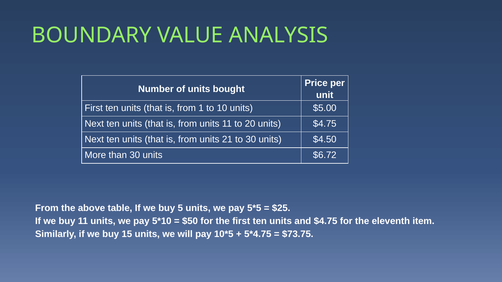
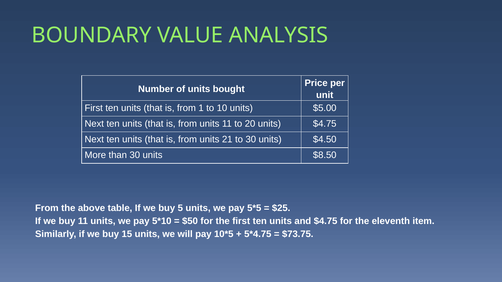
$6.72: $6.72 -> $8.50 (325, 155)
